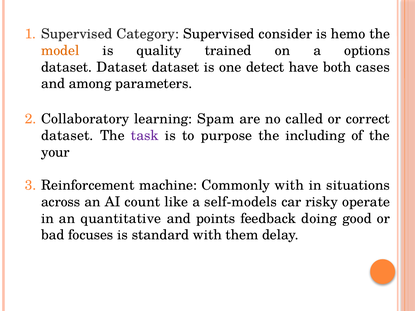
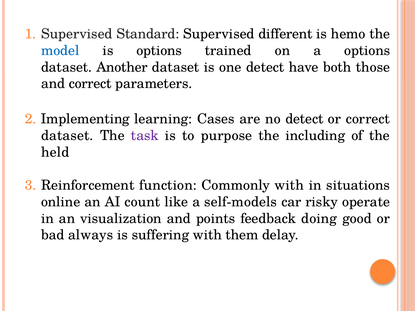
Category: Category -> Standard (148, 34)
consider: consider -> different (286, 34)
model colour: orange -> blue (60, 51)
is quality: quality -> options (159, 51)
Dataset: Dataset -> Another (122, 67)
cases: cases -> those (373, 67)
and among: among -> correct (90, 84)
Collaboratory: Collaboratory -> Implementing (85, 119)
Spam: Spam -> Cases (216, 119)
no called: called -> detect (304, 119)
your: your -> held (55, 152)
machine: machine -> function (168, 185)
across: across -> online (61, 202)
quantitative: quantitative -> visualization (121, 219)
focuses: focuses -> always (91, 235)
standard: standard -> suffering (160, 235)
